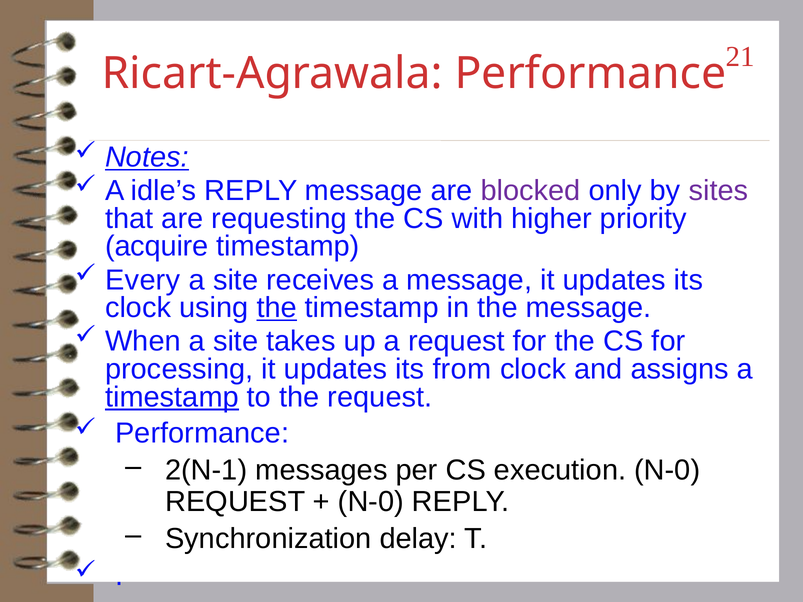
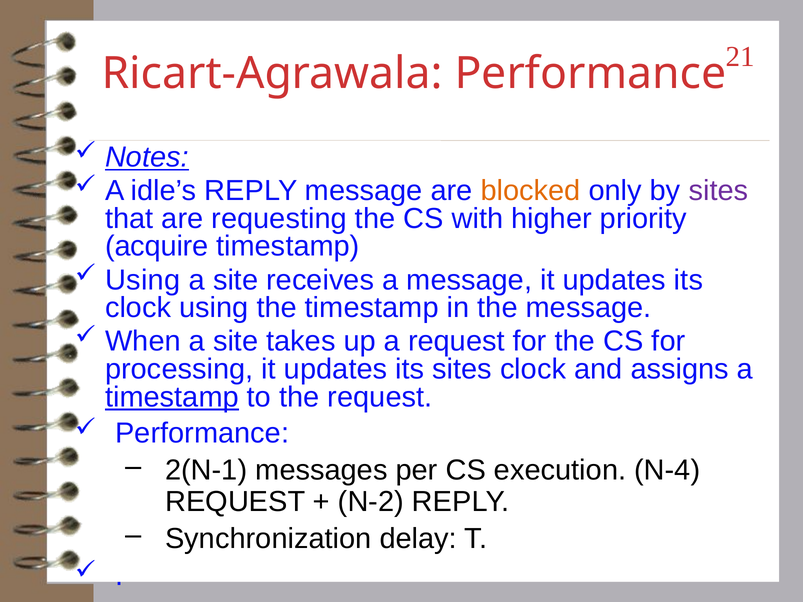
blocked colour: purple -> orange (531, 191)
Every: Every -> Using (143, 280)
the underline: present -> none (277, 308)
its from: from -> sites (462, 369)
execution N-0: N-0 -> N-4 (667, 471)
N-0: N-0 -> N-2 (371, 502)
